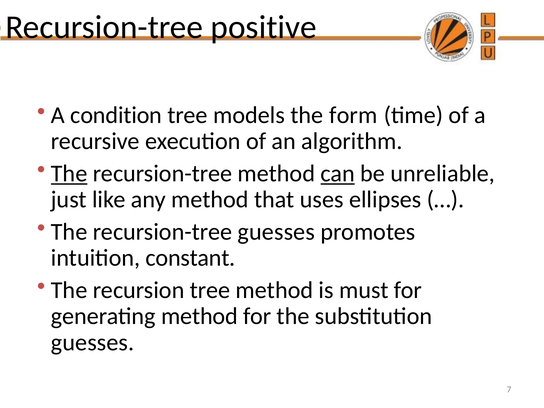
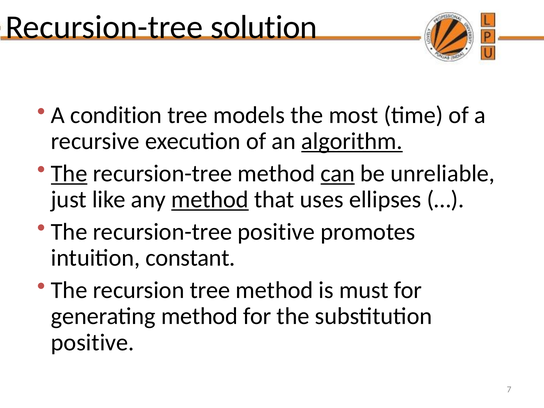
positive: positive -> solution (264, 27)
form: form -> most (353, 115)
algorithm underline: none -> present (352, 141)
method underline: none -> present (210, 200)
recursion-tree guesses: guesses -> positive (276, 232)
guesses: guesses -> positive (93, 342)
